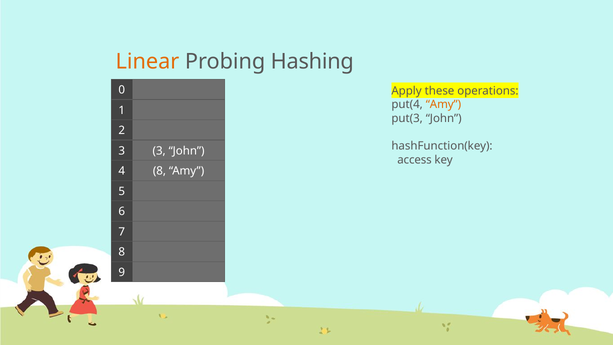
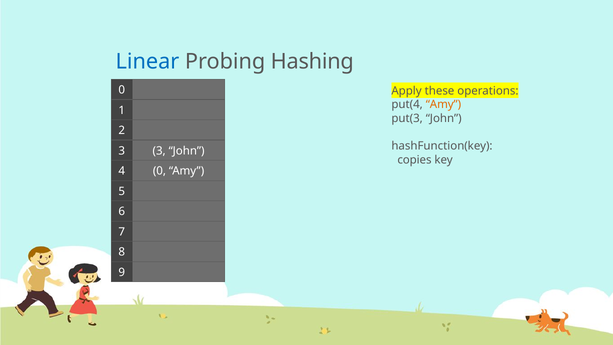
Linear colour: orange -> blue (147, 62)
access: access -> copies (414, 160)
4 8: 8 -> 0 (159, 171)
